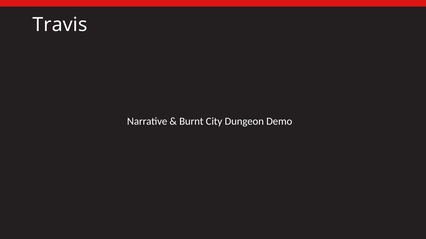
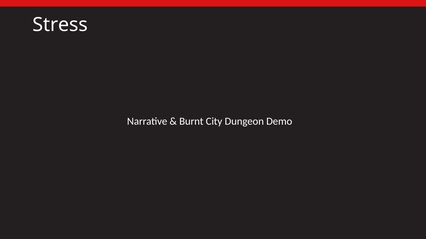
Travis: Travis -> Stress (60, 25)
